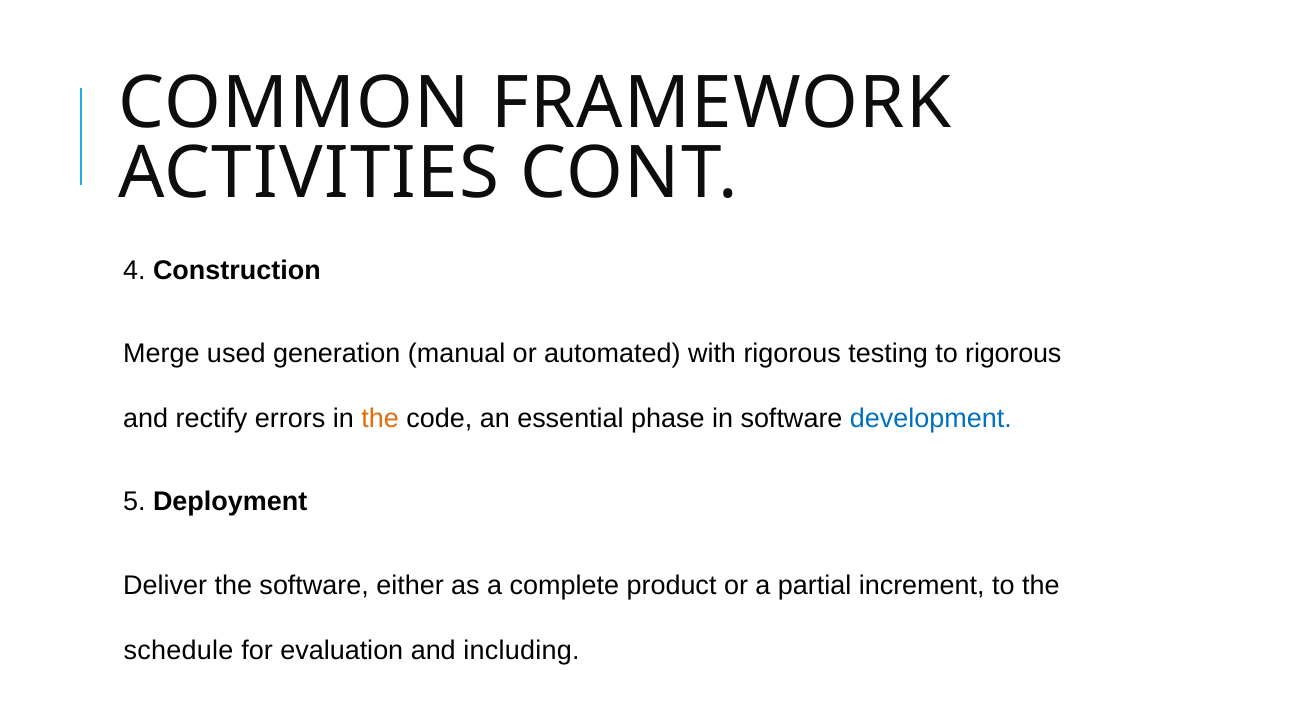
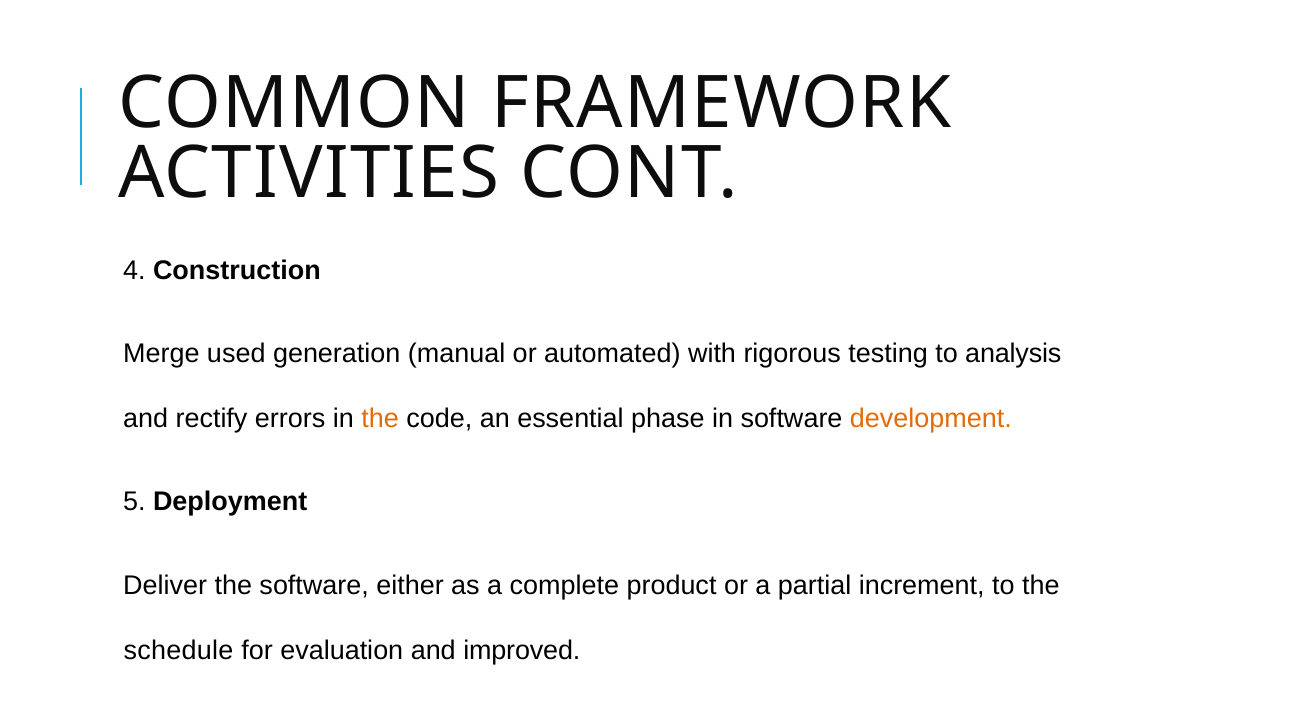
to rigorous: rigorous -> analysis (1013, 354)
development colour: blue -> orange (931, 419)
including: including -> improved (522, 650)
